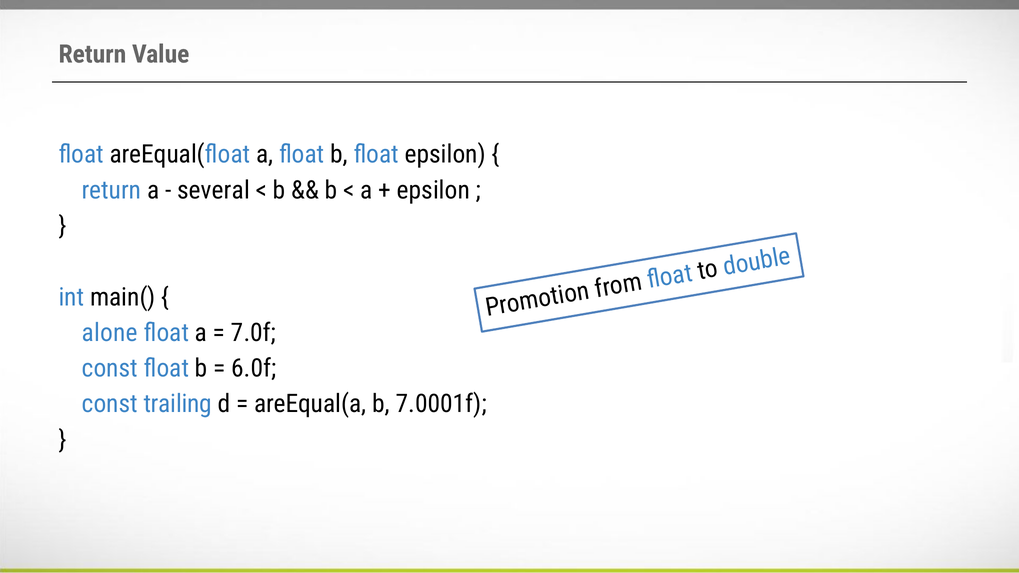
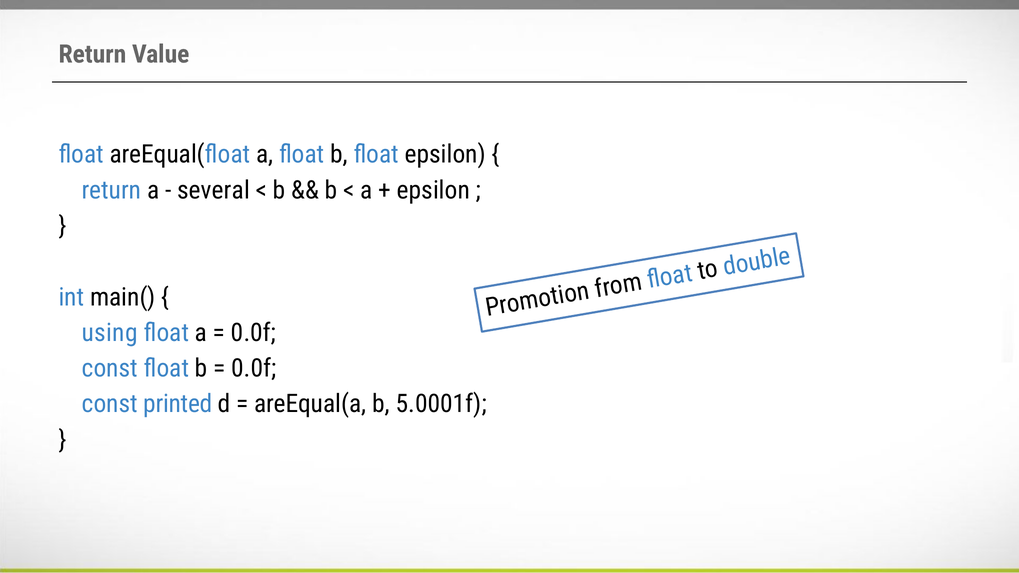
alone: alone -> using (110, 333)
7.0f: 7.0f -> 0.0f (253, 333)
6.0f: 6.0f -> 0.0f (254, 369)
trailing: trailing -> printed (178, 404)
7.0001f: 7.0001f -> 5.0001f (441, 404)
